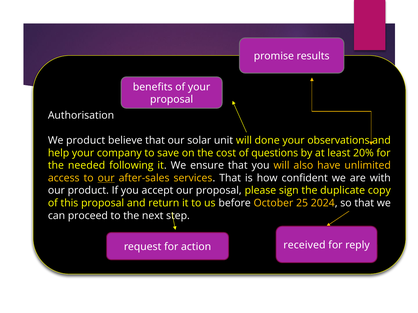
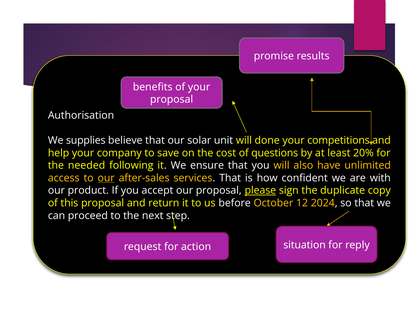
We product: product -> supplies (86, 141)
observations: observations -> competitions (338, 141)
please underline: none -> present (260, 191)
25: 25 -> 12 (302, 203)
received: received -> situation (305, 246)
